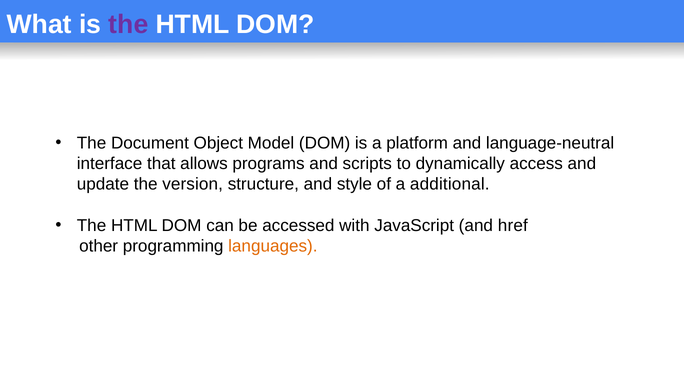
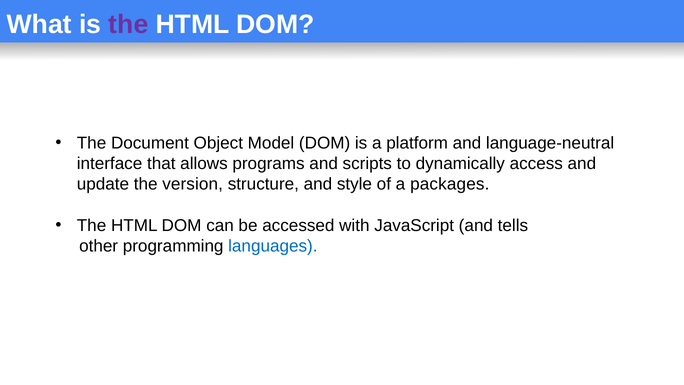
additional: additional -> packages (450, 184)
href: href -> tells (513, 225)
languages colour: orange -> blue (273, 246)
